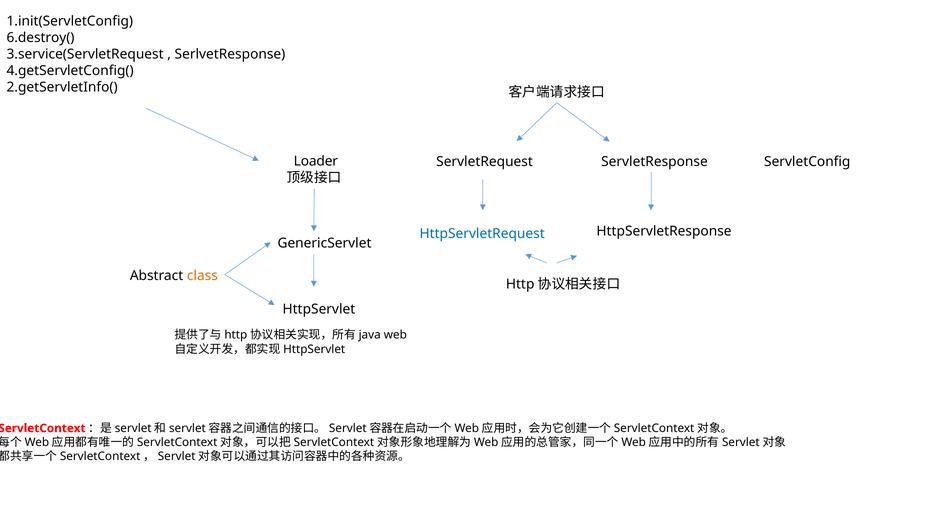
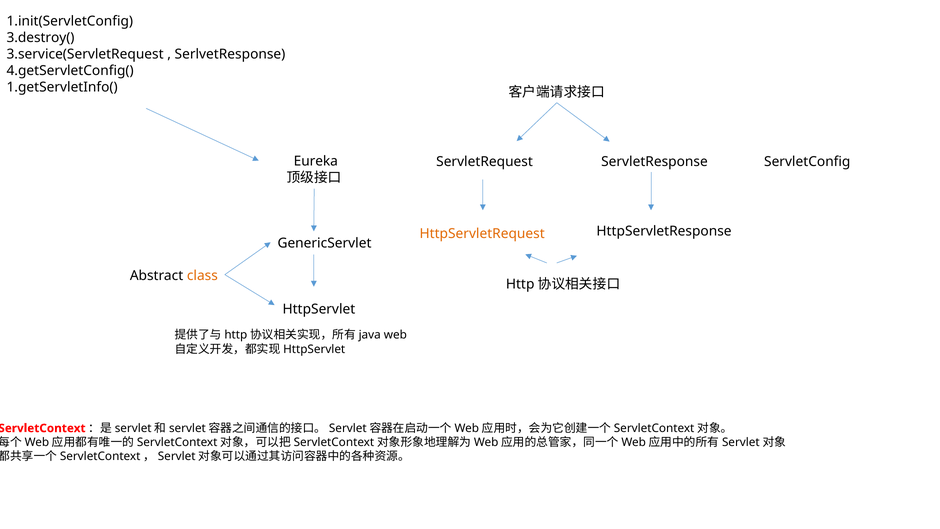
6.destroy(: 6.destroy( -> 3.destroy( (40, 38)
2.getServletInfo(: 2.getServletInfo( -> 1.getServletInfo( (62, 87)
Loader: Loader -> Eureka (316, 161)
HttpServletRequest colour: blue -> orange (482, 234)
